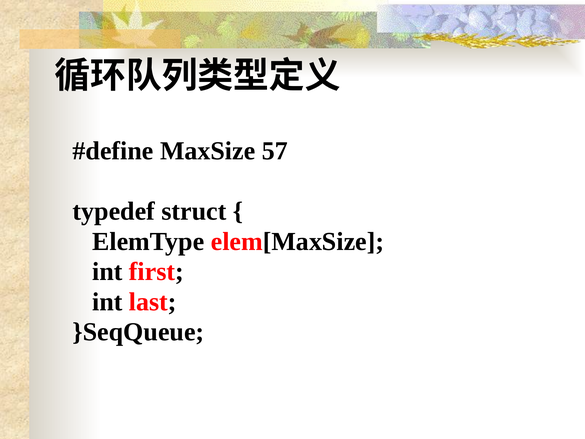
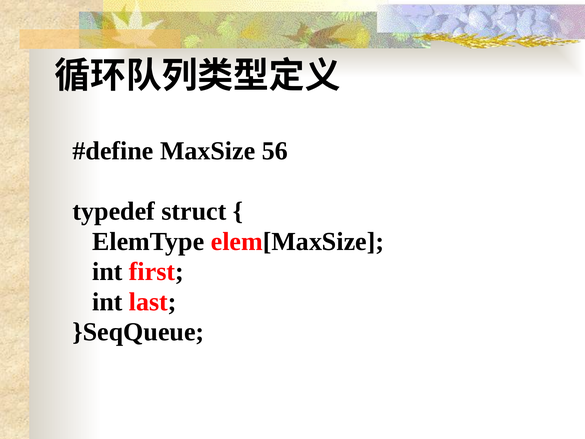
57: 57 -> 56 (275, 151)
